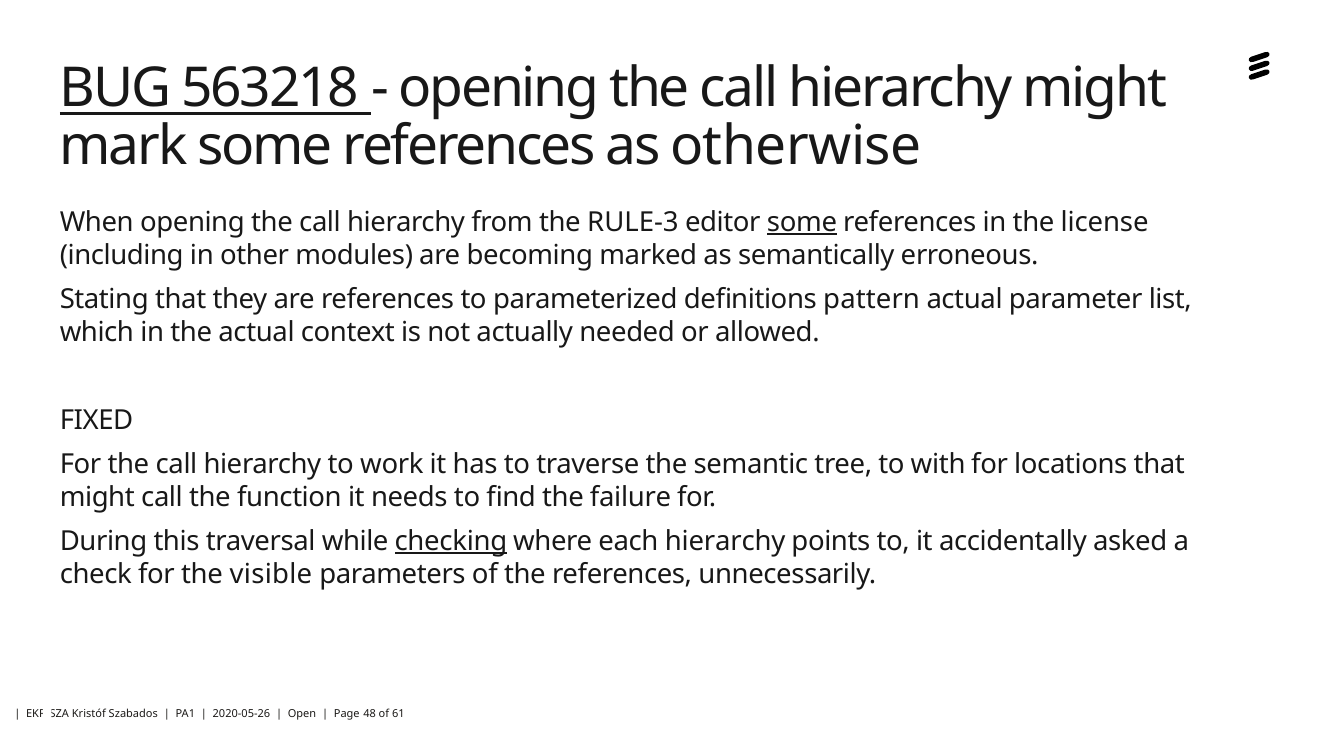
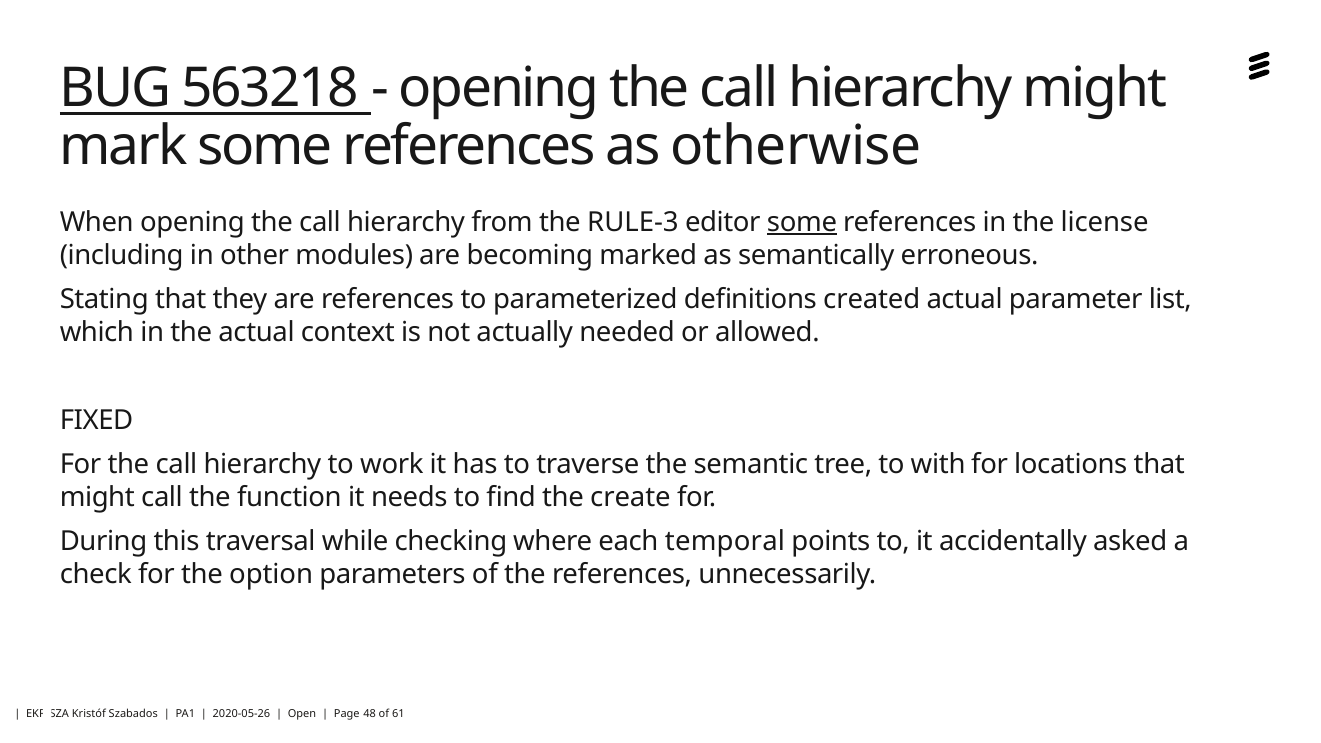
pattern: pattern -> created (872, 299)
failure: failure -> create (630, 497)
checking underline: present -> none (451, 542)
each hierarchy: hierarchy -> temporal (725, 542)
visible: visible -> option (271, 575)
